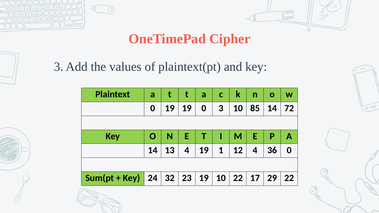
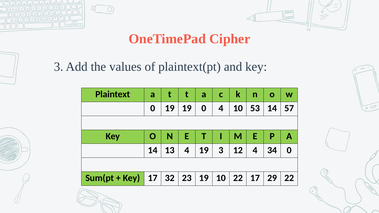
0 3: 3 -> 4 (221, 108)
85: 85 -> 53 (255, 108)
72: 72 -> 57 (289, 108)
19 1: 1 -> 3 (221, 150)
36: 36 -> 34 (272, 150)
Key 24: 24 -> 17 (153, 178)
